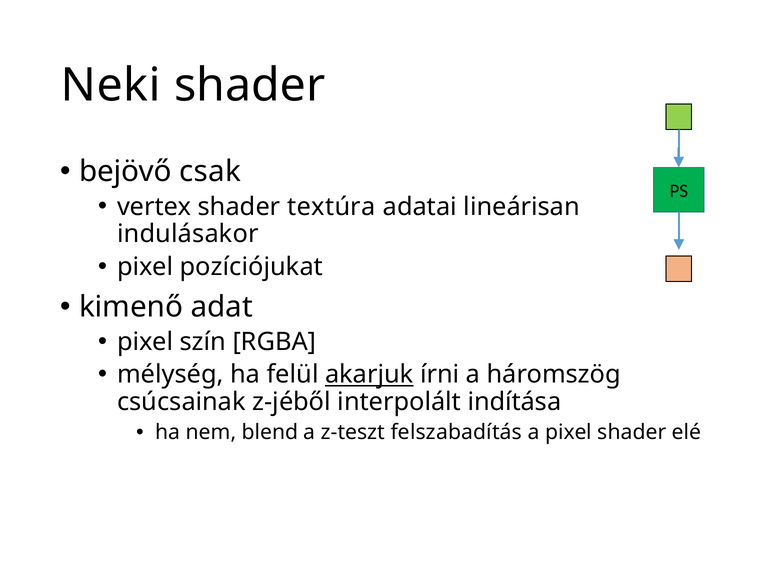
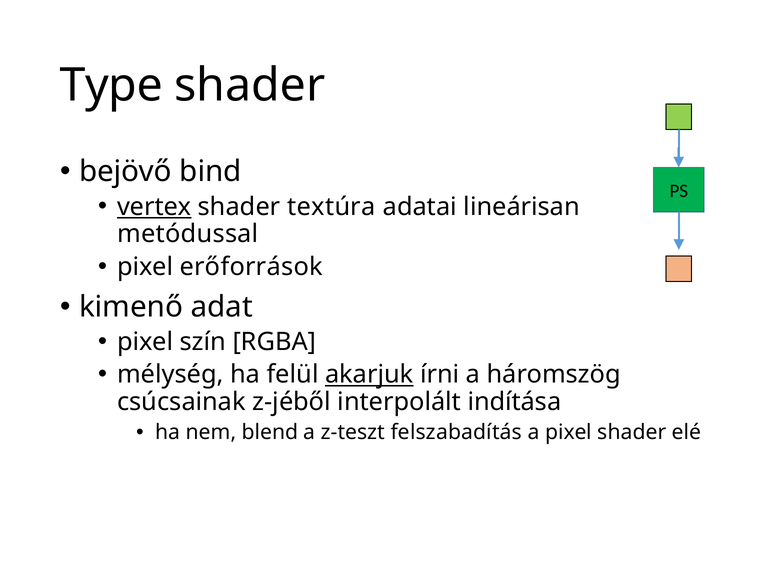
Neki: Neki -> Type (111, 85)
csak: csak -> bind (211, 172)
vertex underline: none -> present (154, 207)
indulásakor: indulásakor -> metódussal (188, 234)
pozíciójukat: pozíciójukat -> erőforrások (251, 267)
